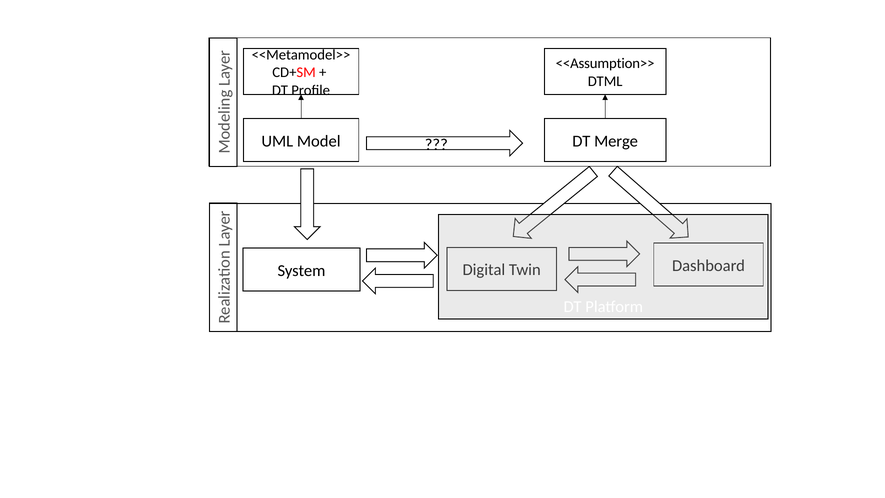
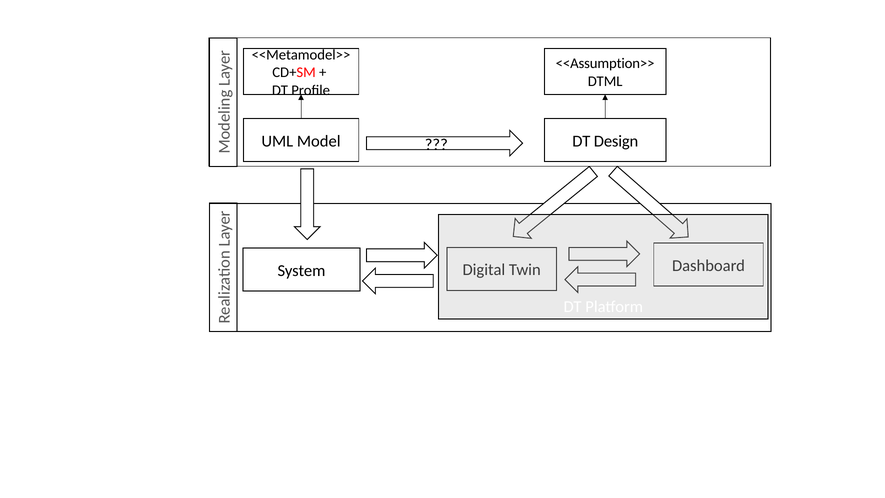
Merge: Merge -> Design (616, 141)
